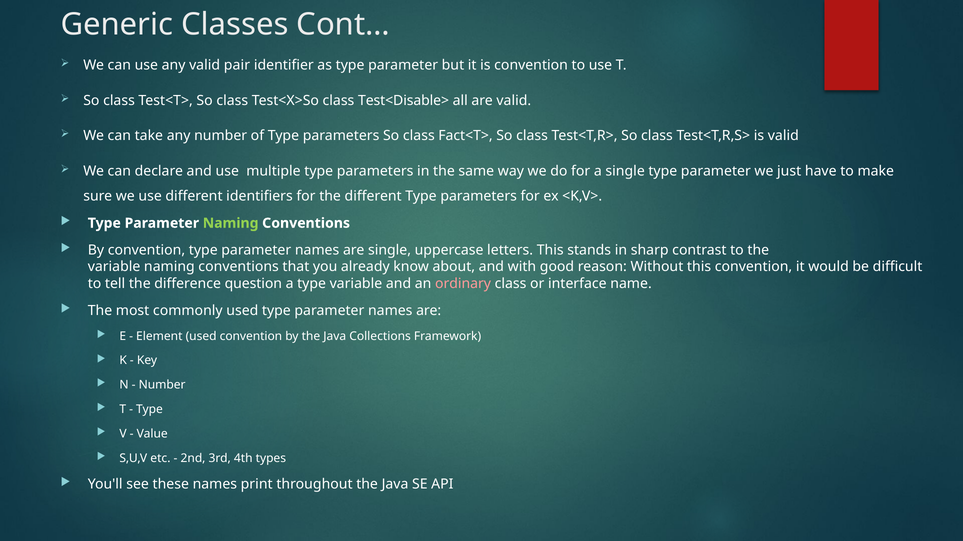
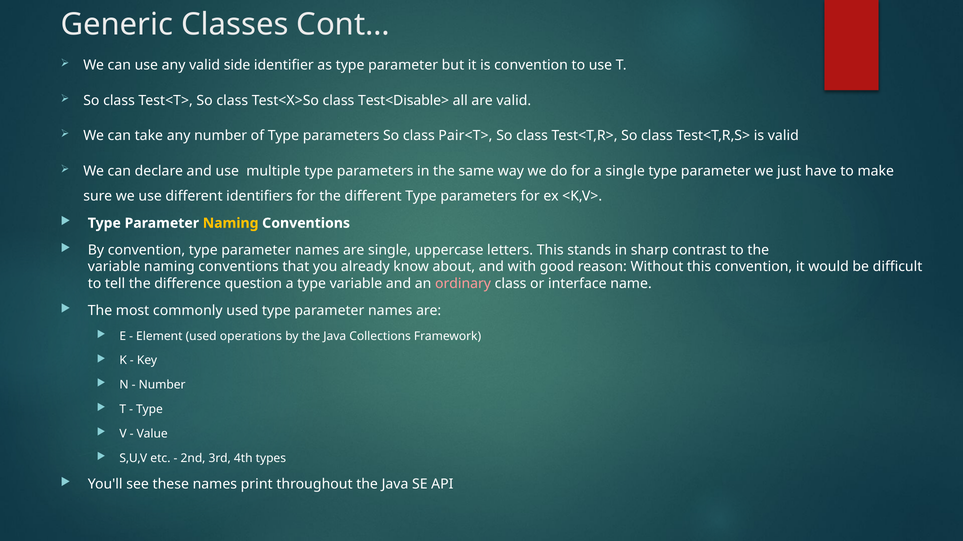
pair: pair -> side (237, 65)
Fact<T>: Fact<T> -> Pair<T> (465, 136)
Naming colour: light green -> yellow (231, 223)
used convention: convention -> operations (251, 336)
